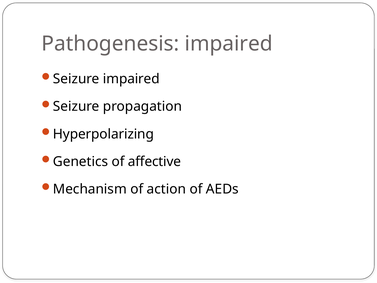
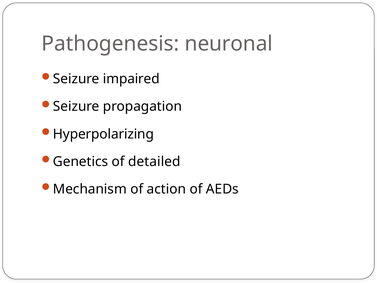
Pathogenesis impaired: impaired -> neuronal (229, 44)
affective: affective -> detailed (154, 161)
